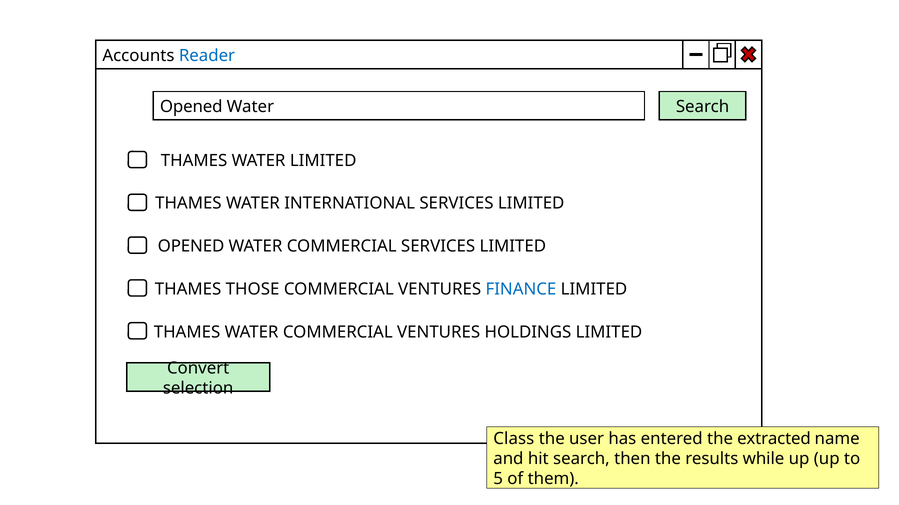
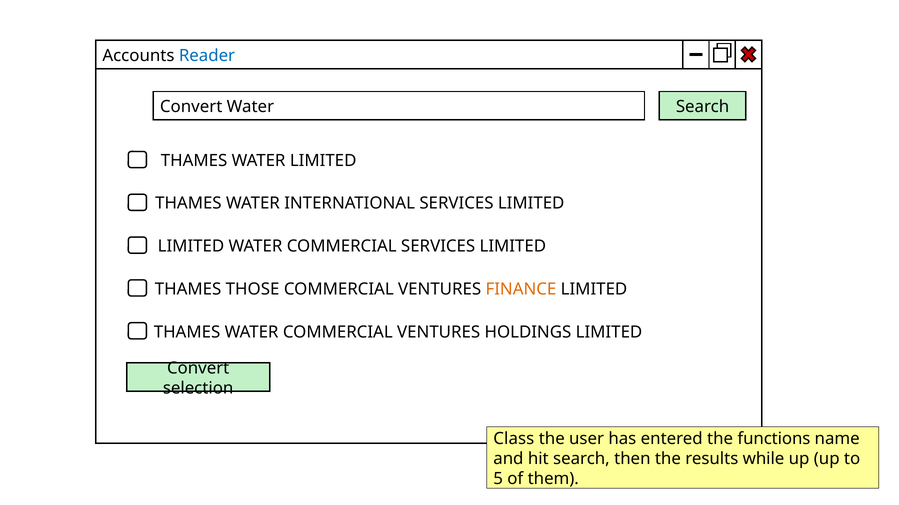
Opened: Opened -> Convert (191, 107)
OPENED: OPENED -> LIMITED (191, 246)
FINANCE colour: blue -> orange (521, 290)
extracted: extracted -> functions (774, 439)
